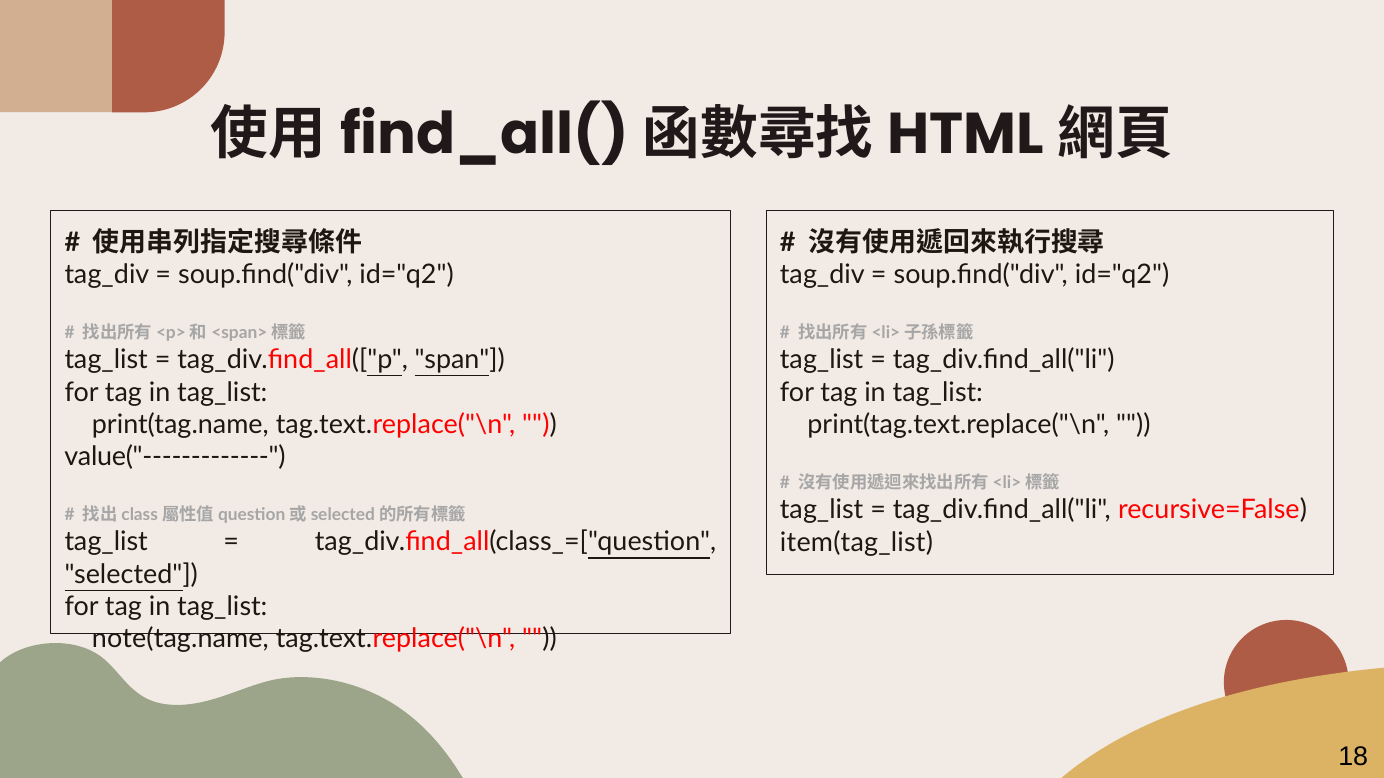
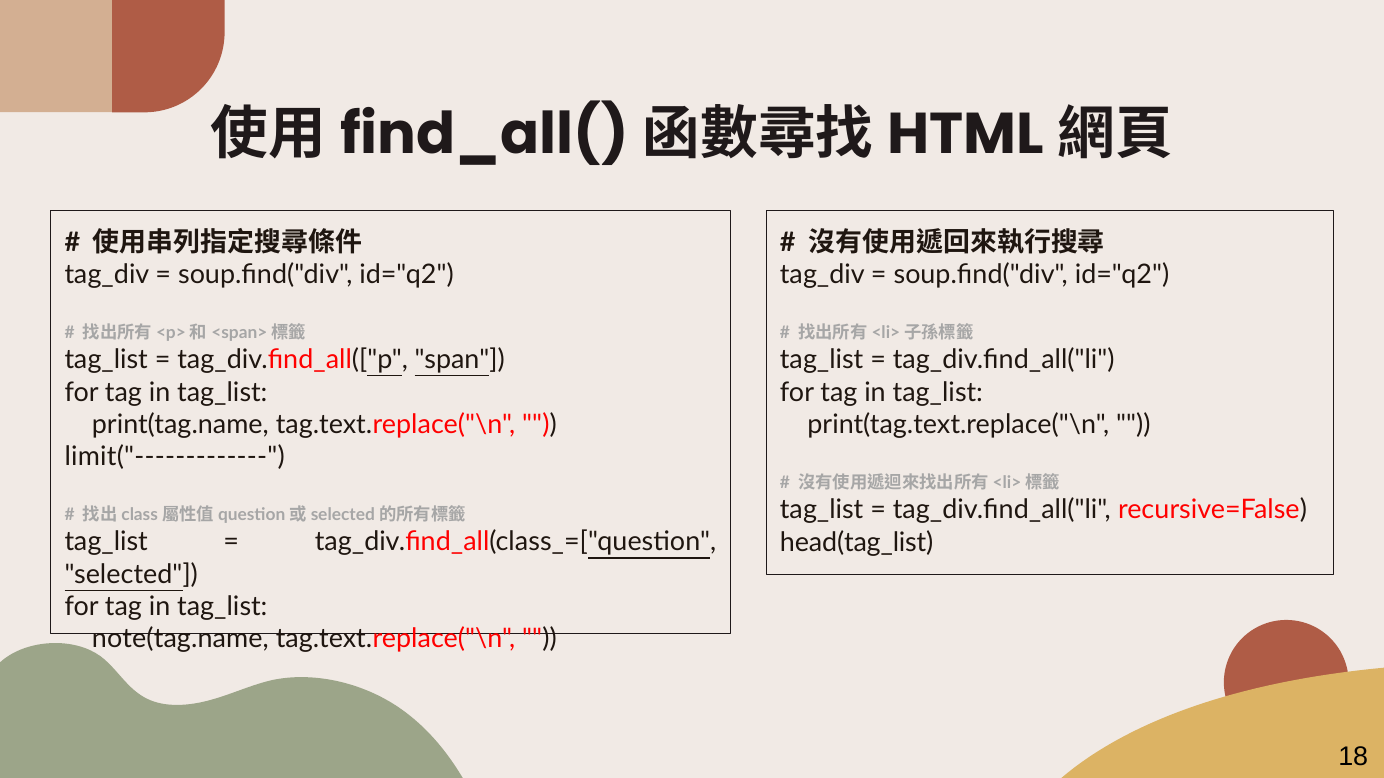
value("-------------: value("------------- -> limit("------------- (175, 457)
item(tag_list: item(tag_list -> head(tag_list (857, 543)
